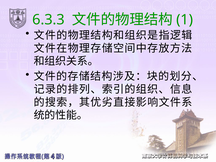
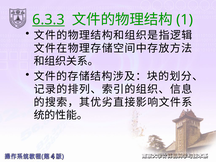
6.3.3 underline: none -> present (49, 20)
